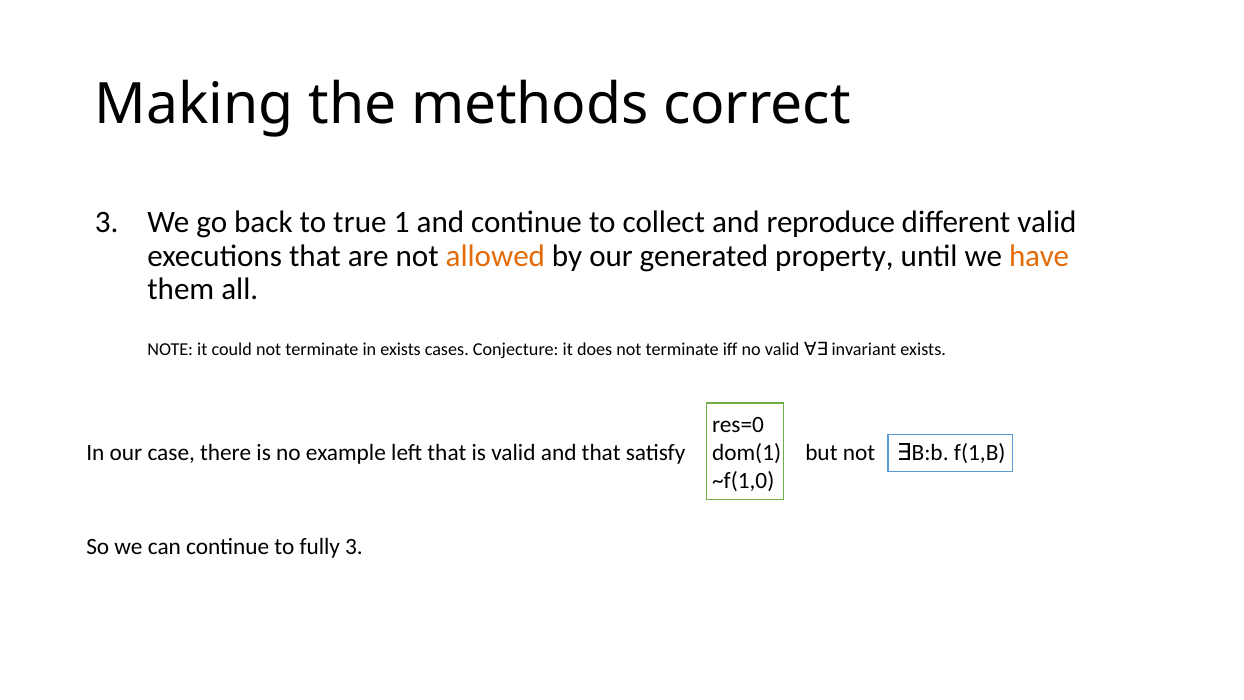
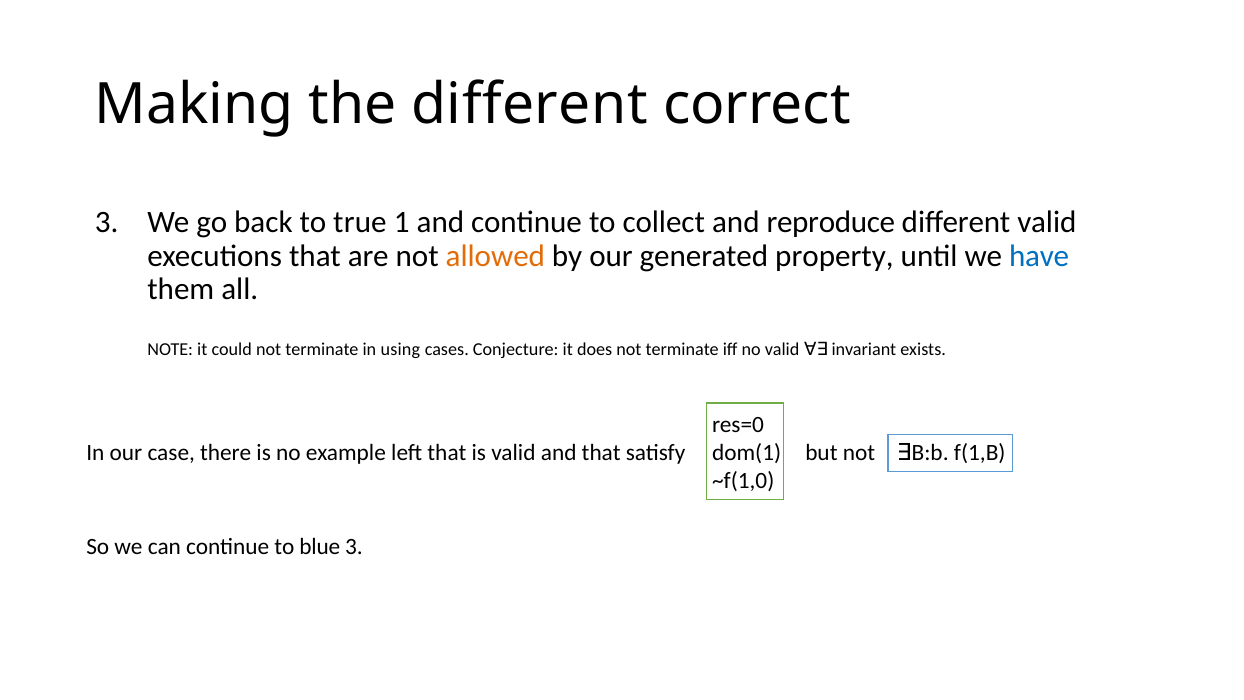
the methods: methods -> different (530, 104)
have colour: orange -> blue (1039, 256)
in exists: exists -> using (400, 349)
fully: fully -> blue (320, 547)
